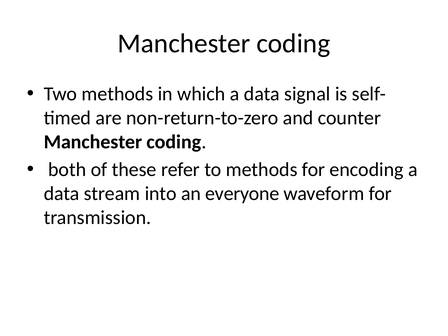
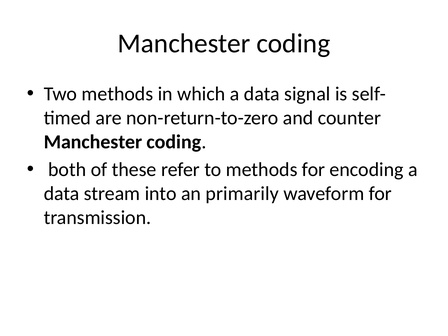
everyone: everyone -> primarily (242, 194)
